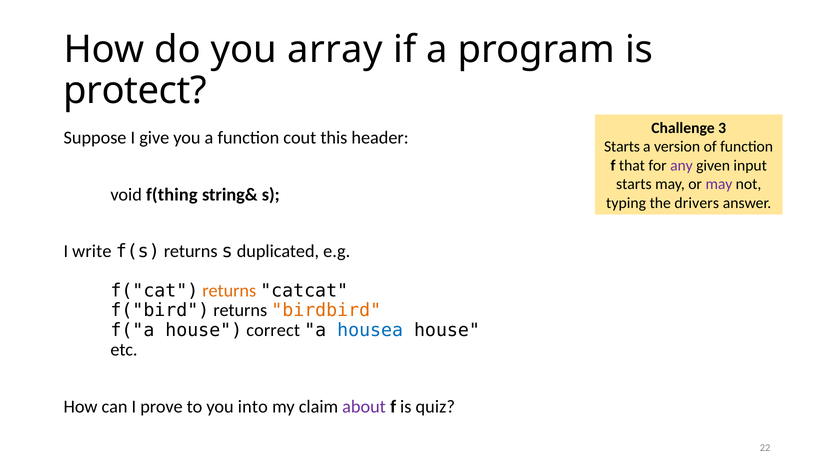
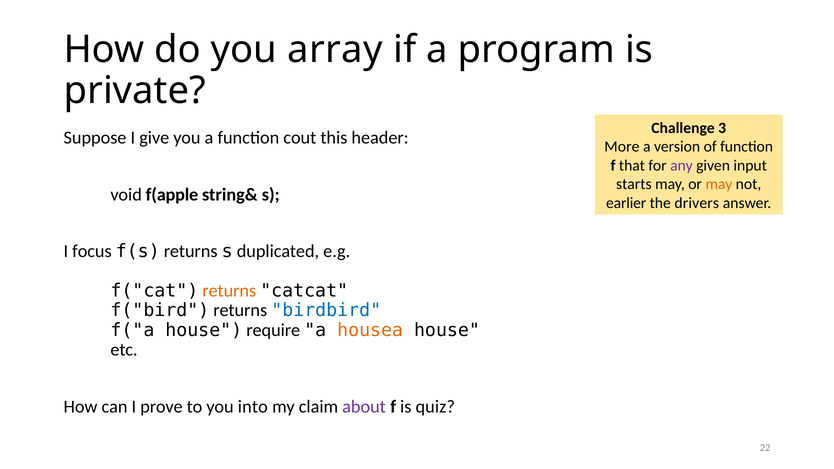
protect: protect -> private (135, 91)
Starts: Starts -> More (622, 147)
may colour: purple -> orange (719, 184)
f(thing: f(thing -> f(apple (172, 195)
typing: typing -> earlier (626, 203)
write: write -> focus (92, 251)
birdbird colour: orange -> blue (326, 310)
correct: correct -> require (273, 330)
housea colour: blue -> orange (370, 330)
